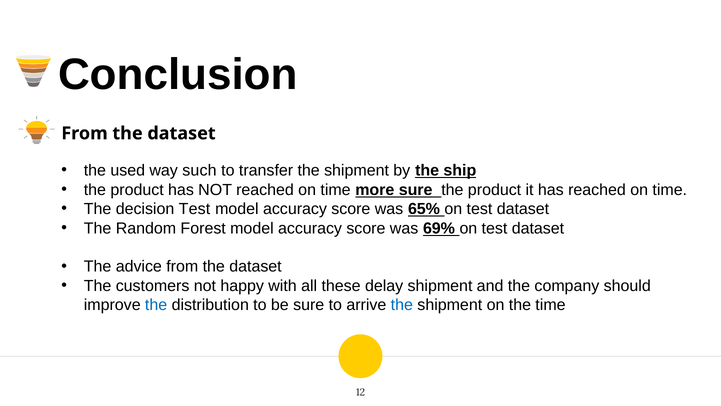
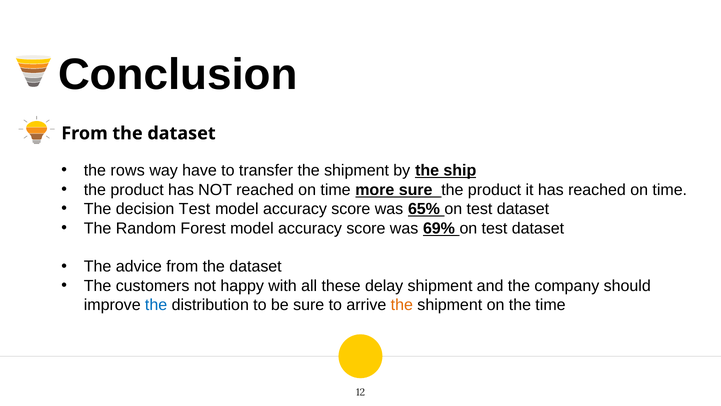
used: used -> rows (128, 170)
such: such -> have (200, 170)
the colour: blue -> orange (402, 305)
